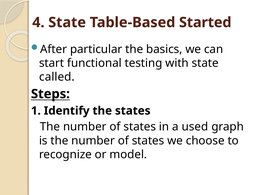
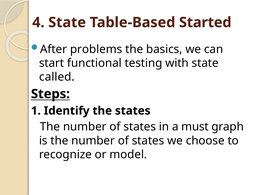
particular: particular -> problems (96, 49)
used: used -> must (195, 127)
